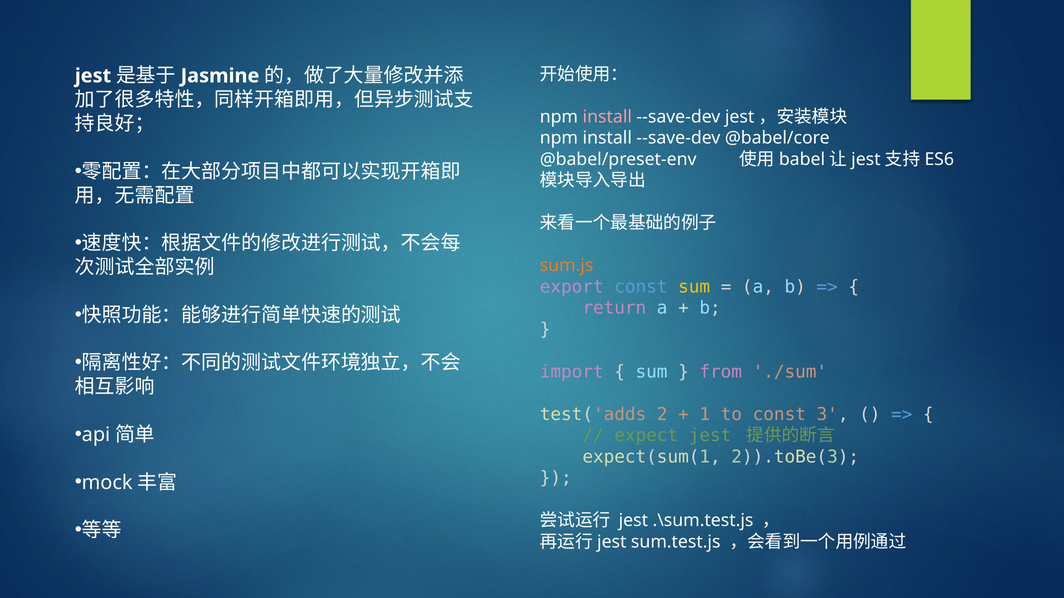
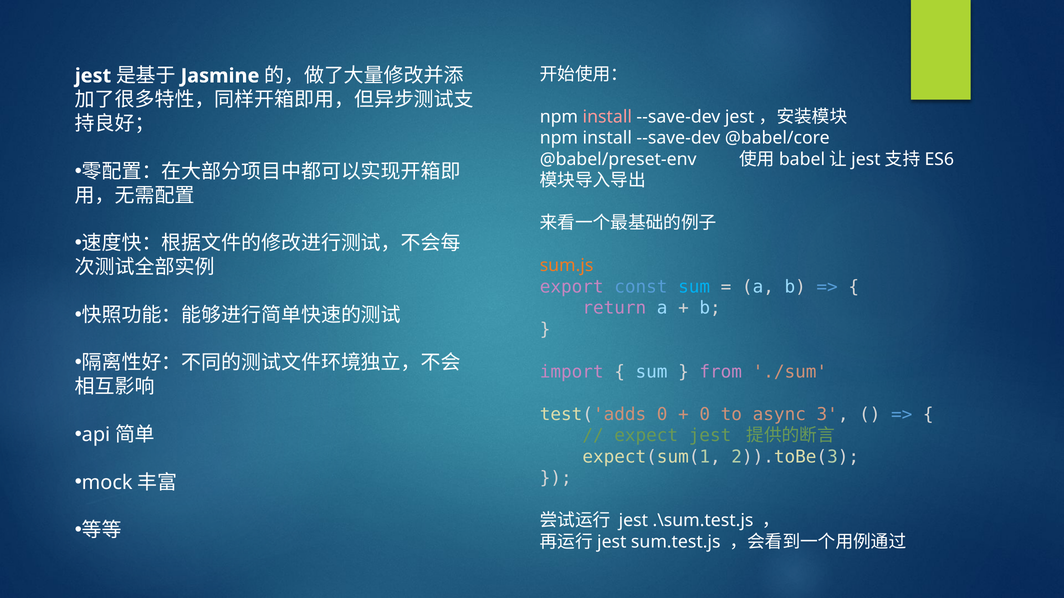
sum colour: yellow -> light blue (694, 287)
test('adds 2: 2 -> 0 (662, 415)
1: 1 -> 0 (705, 415)
to const: const -> async (779, 415)
